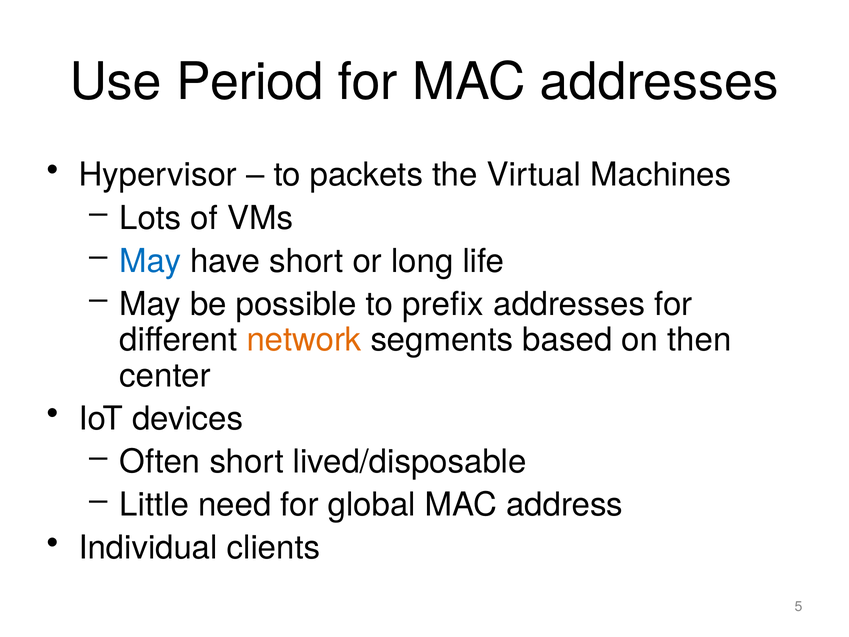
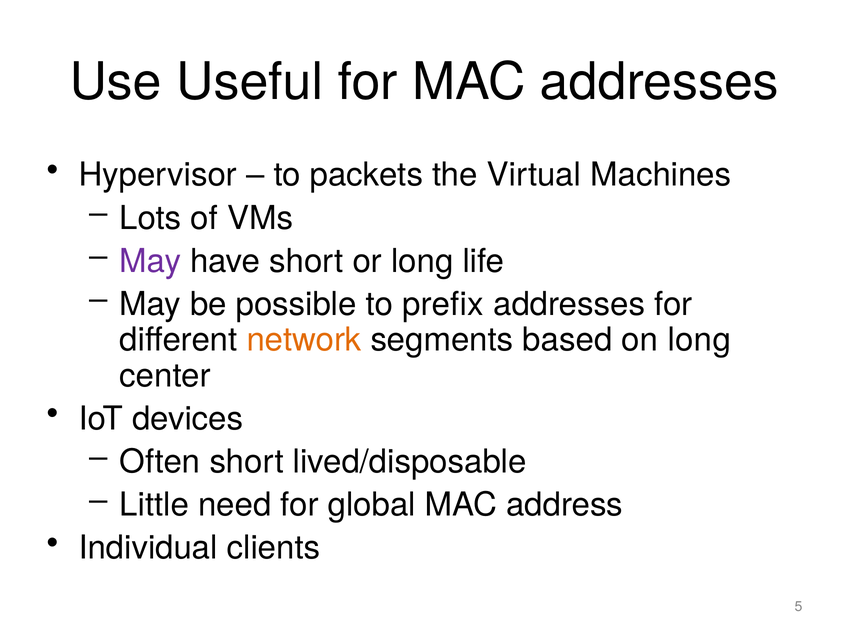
Period: Period -> Useful (250, 82)
May colour: blue -> purple (150, 261)
on then: then -> long (699, 340)
